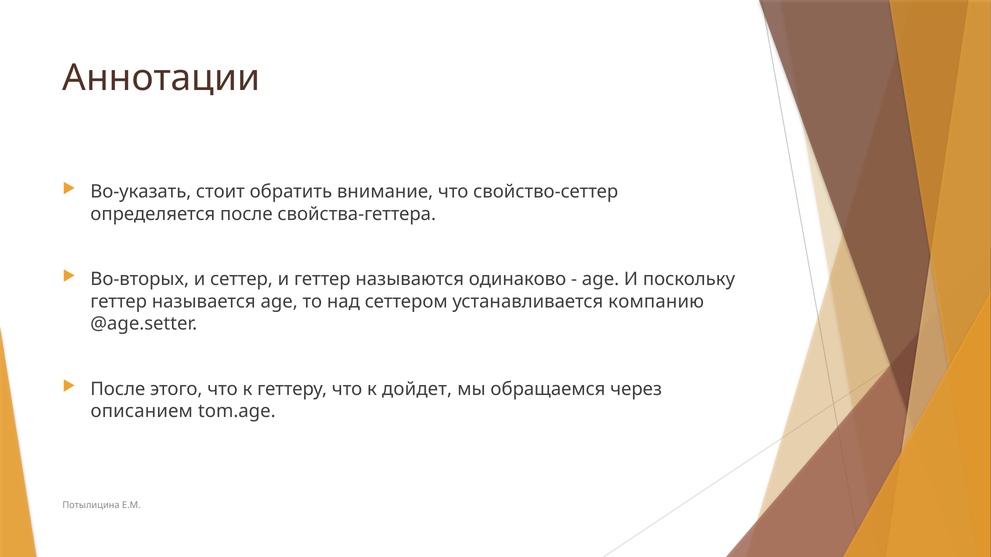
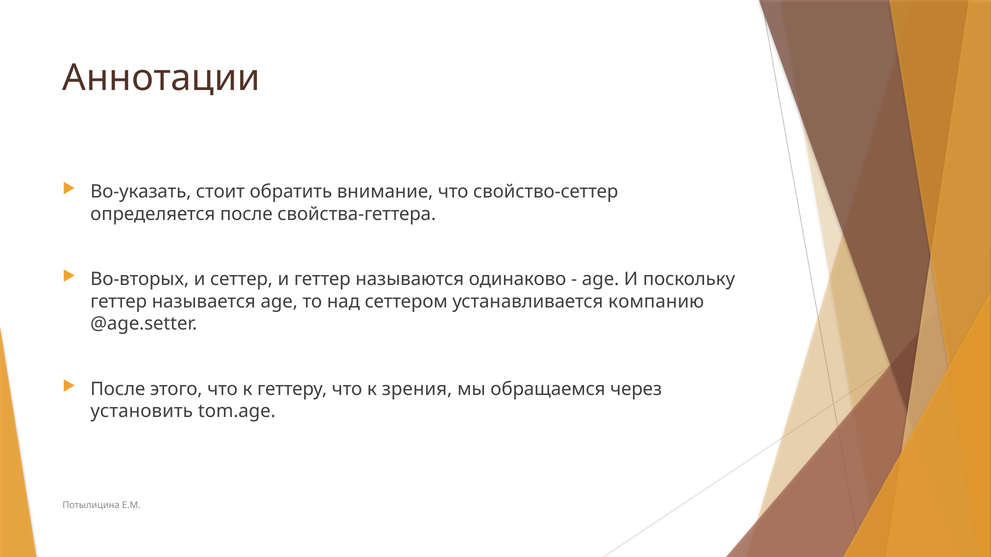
дойдет: дойдет -> зрения (417, 389)
описанием: описанием -> установить (142, 411)
